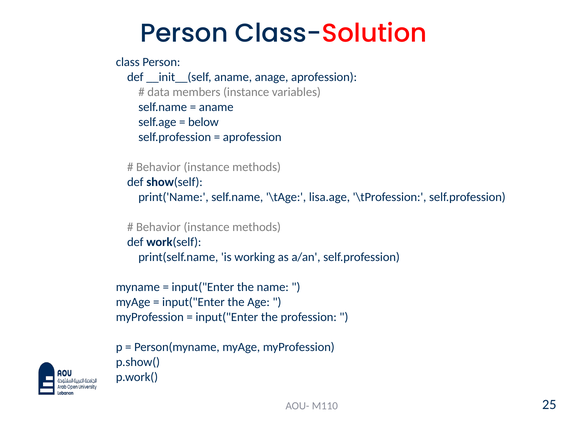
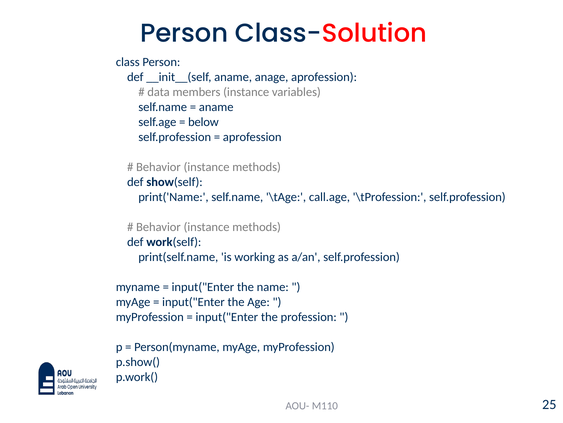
lisa.age: lisa.age -> call.age (329, 197)
